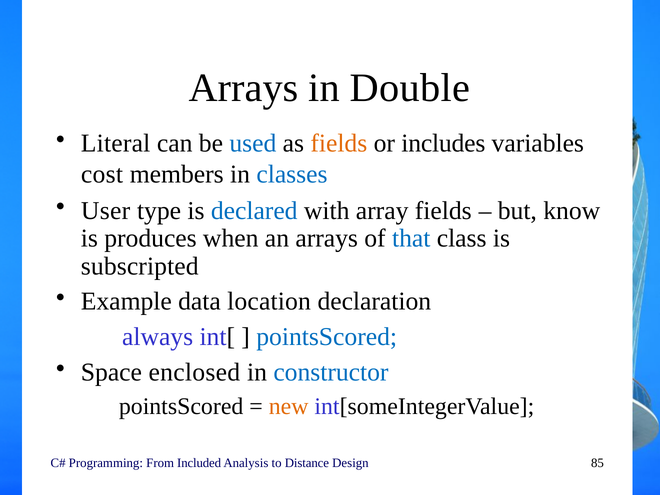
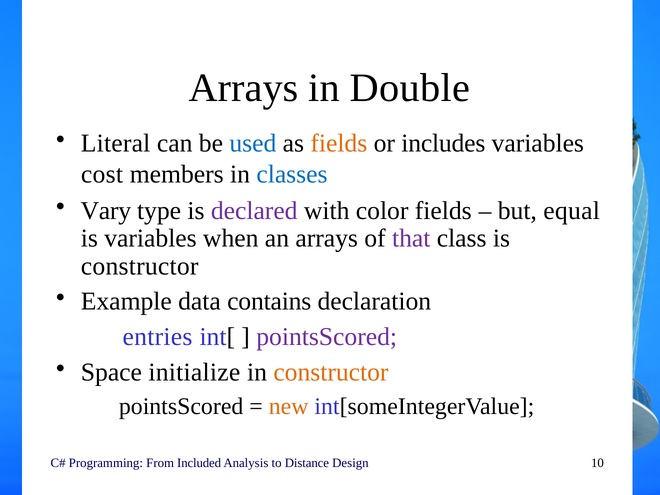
User: User -> Vary (106, 211)
declared colour: blue -> purple (254, 211)
array: array -> color (382, 211)
know: know -> equal (572, 211)
is produces: produces -> variables (150, 238)
that colour: blue -> purple (411, 238)
subscripted: subscripted -> constructor (140, 266)
location: location -> contains (269, 301)
always: always -> entries (157, 337)
pointsScored colour: blue -> purple (327, 337)
enclosed: enclosed -> initialize (194, 372)
constructor colour: blue -> orange (331, 372)
85: 85 -> 10 (597, 463)
